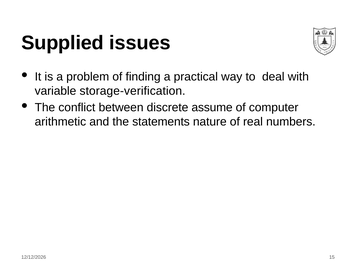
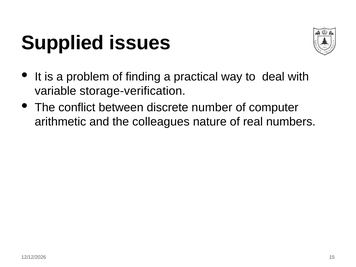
assume: assume -> number (212, 108)
statements: statements -> colleagues (161, 122)
